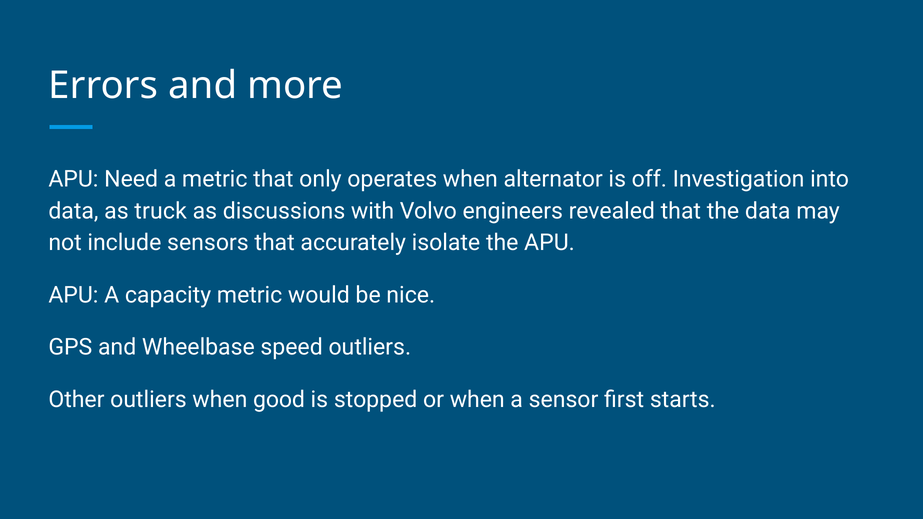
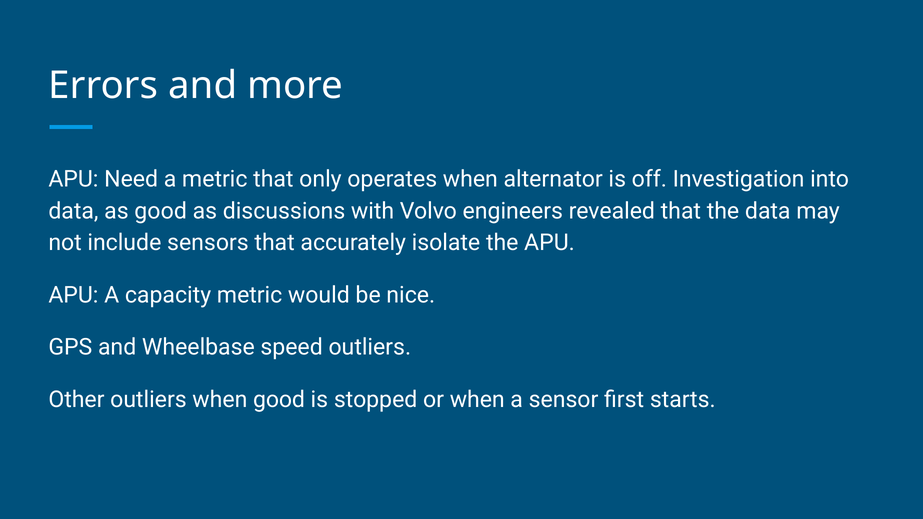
as truck: truck -> good (161, 211)
